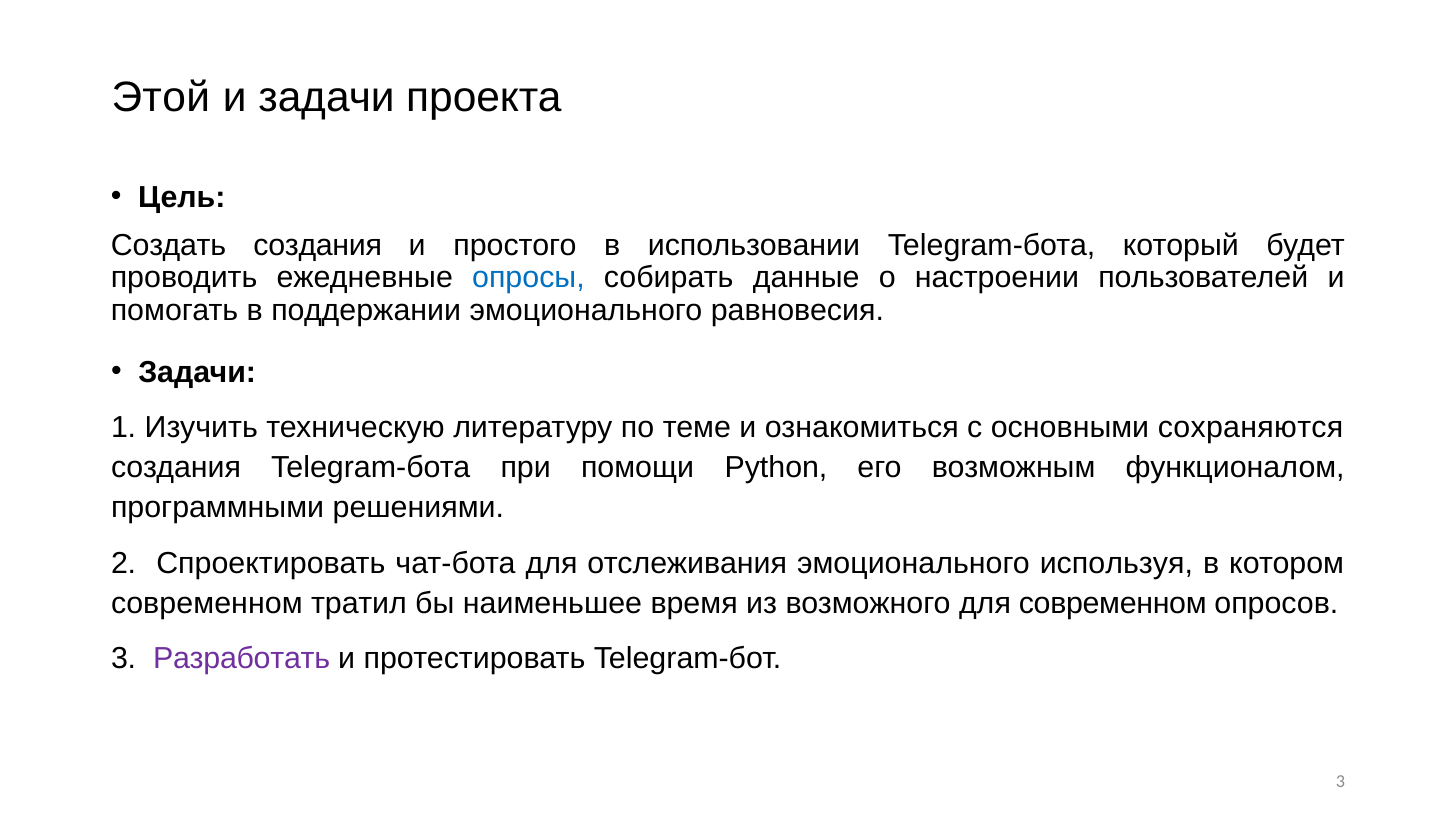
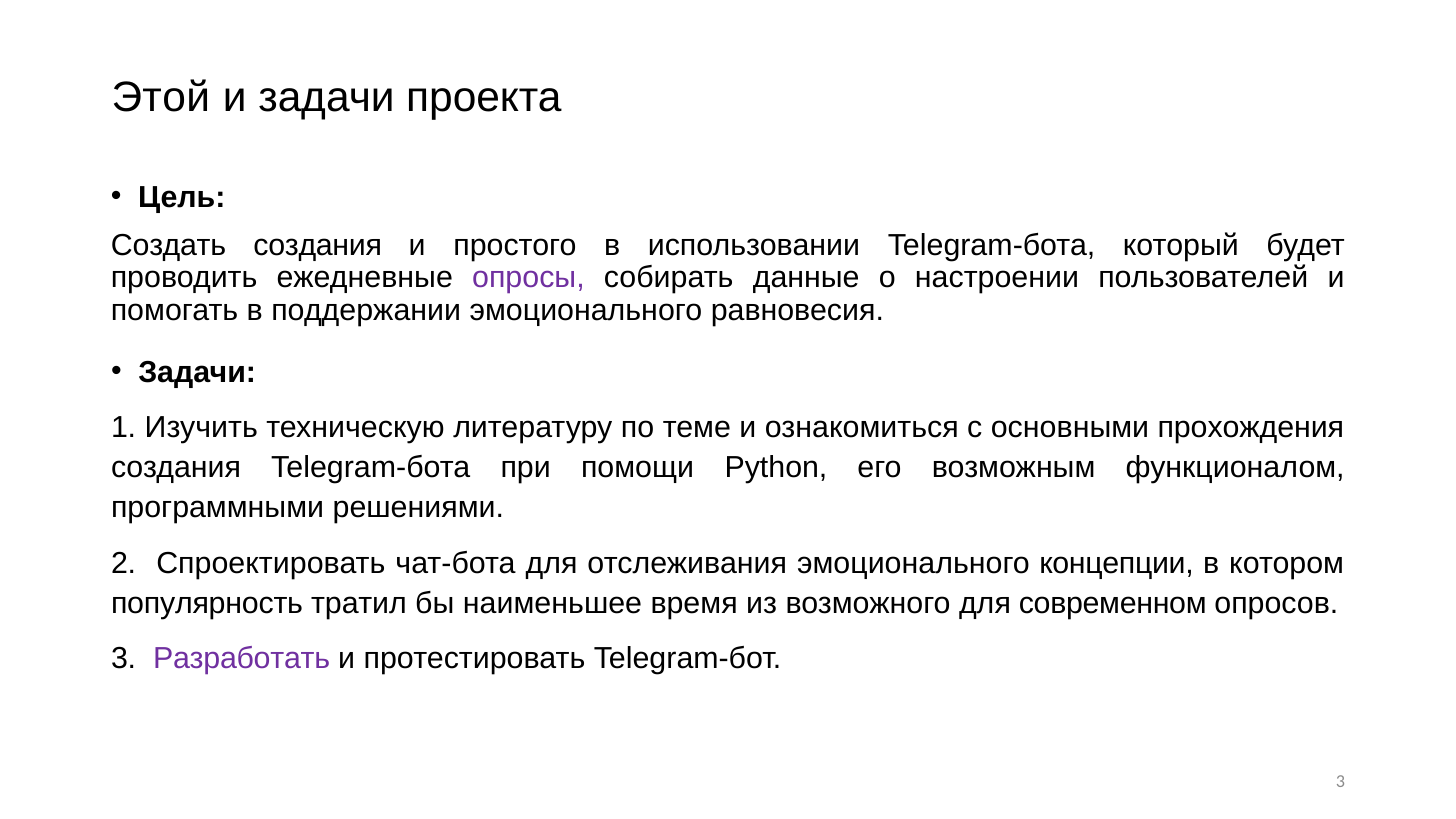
опросы colour: blue -> purple (528, 278)
сохраняются: сохраняются -> прохождения (1251, 428)
используя: используя -> концепции (1117, 563)
современном: современном -> популярность (207, 603)
